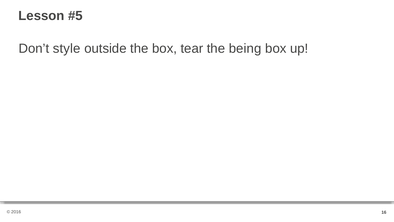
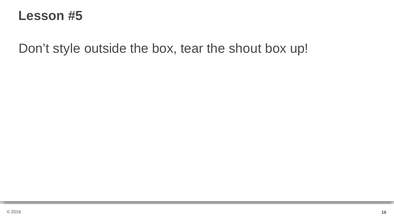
being: being -> shout (245, 48)
